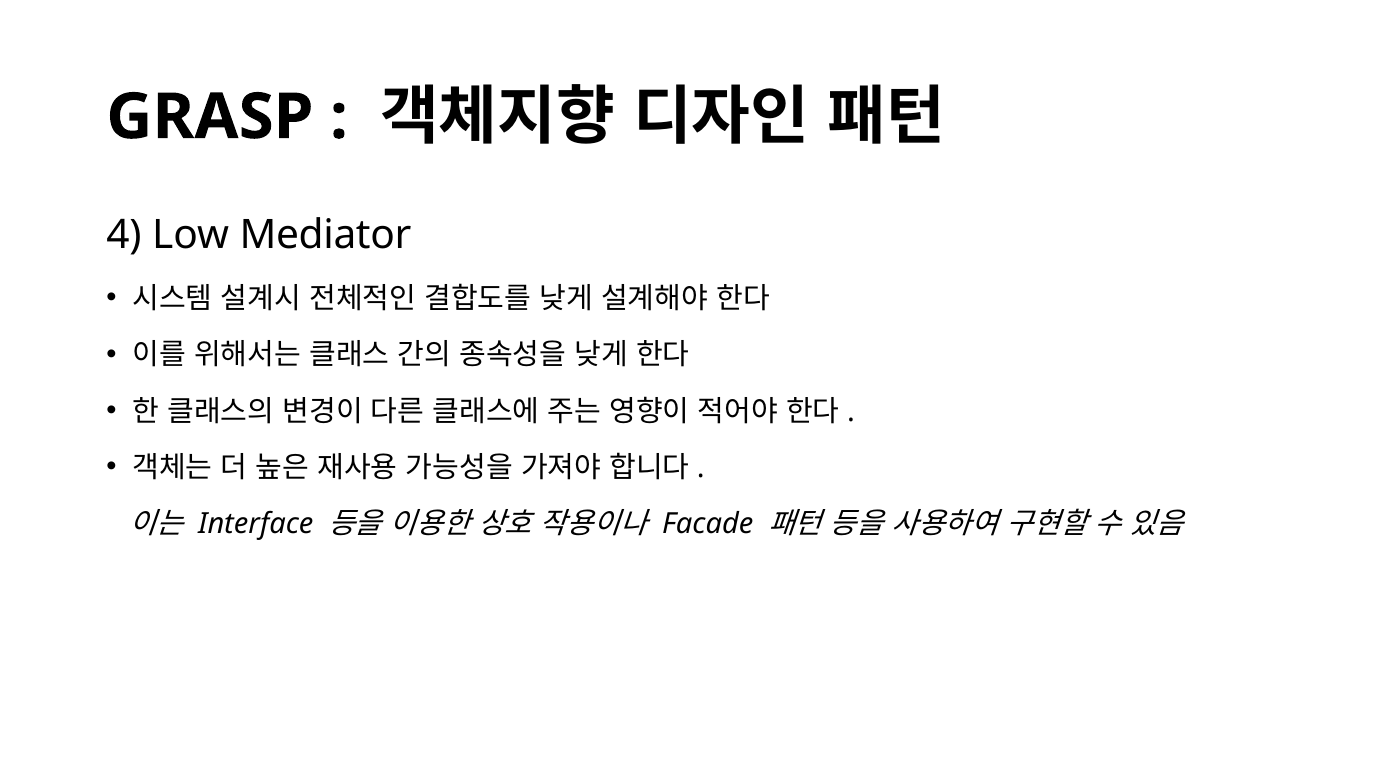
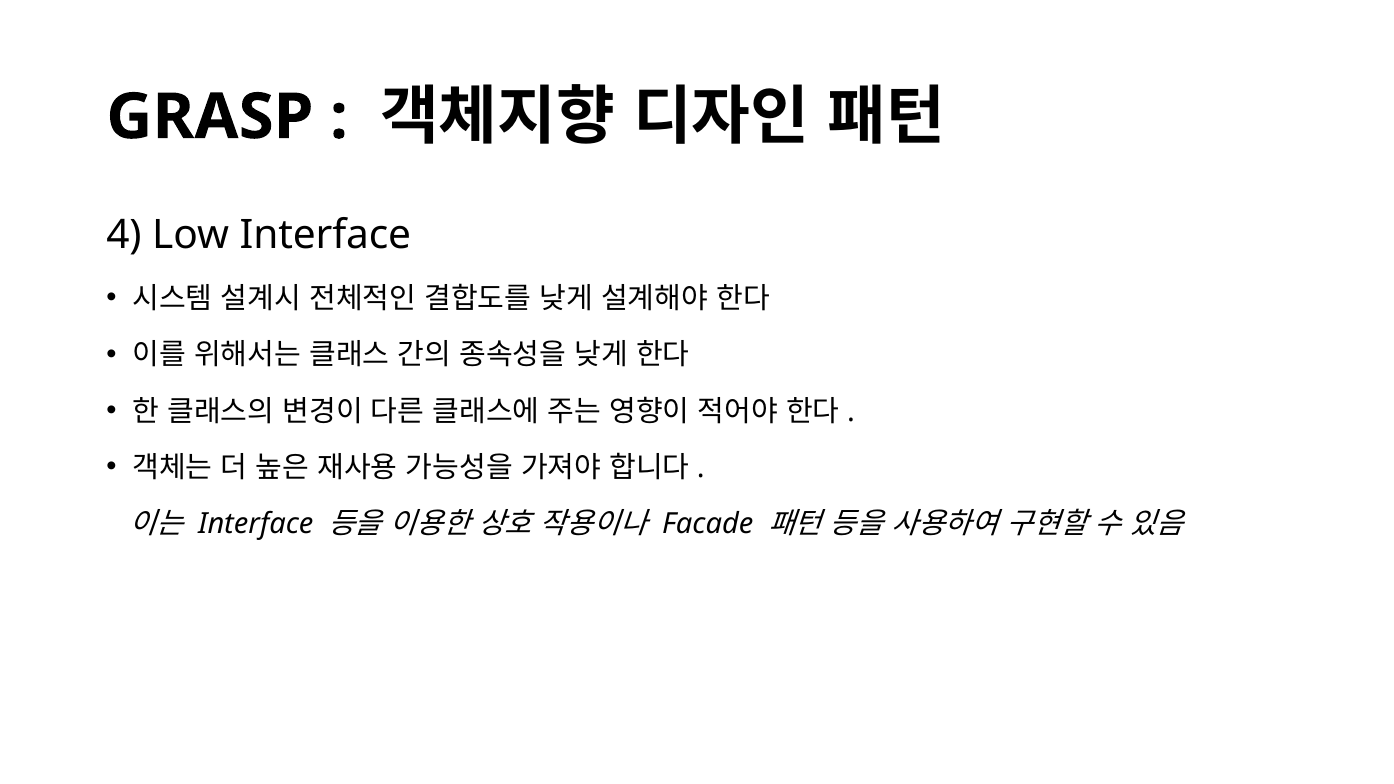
Low Mediator: Mediator -> Interface (325, 236)
